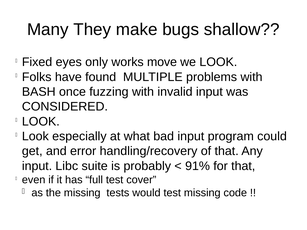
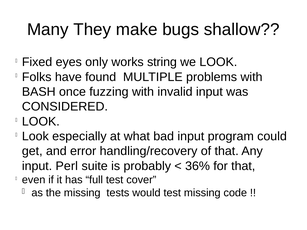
move: move -> string (162, 62)
Libc: Libc -> Perl (67, 166)
91%: 91% -> 36% (198, 166)
